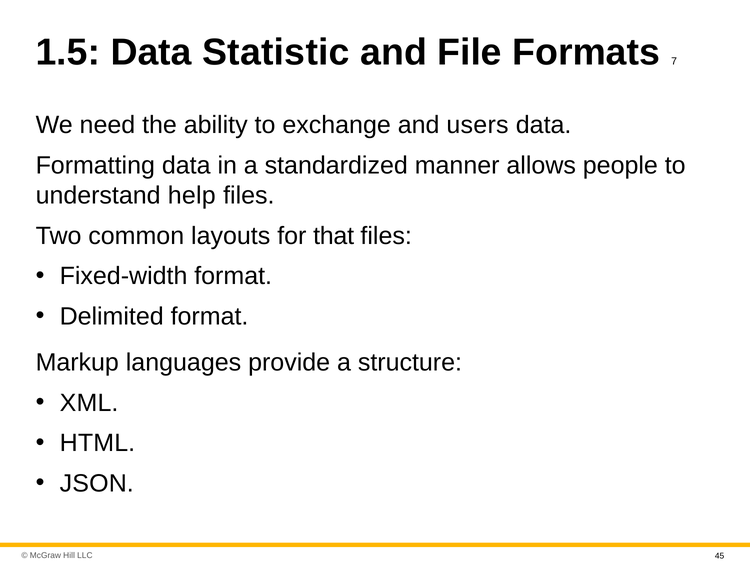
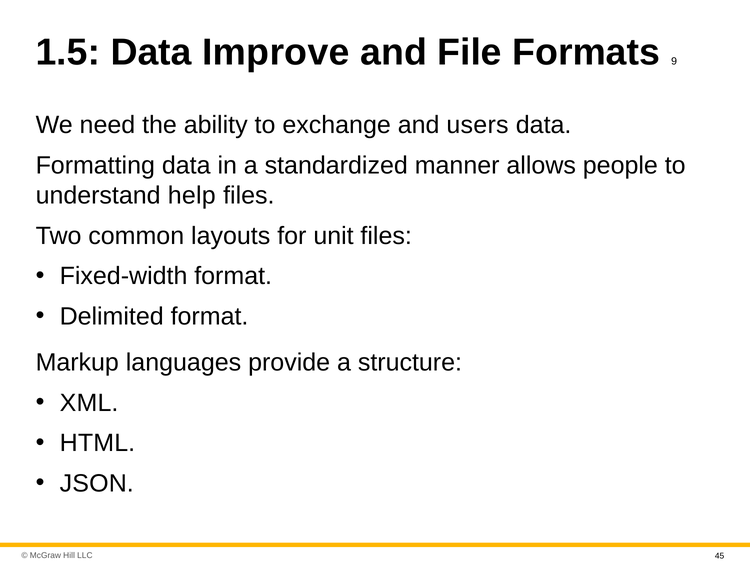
Statistic: Statistic -> Improve (276, 53)
7: 7 -> 9 (674, 62)
that: that -> unit (333, 236)
